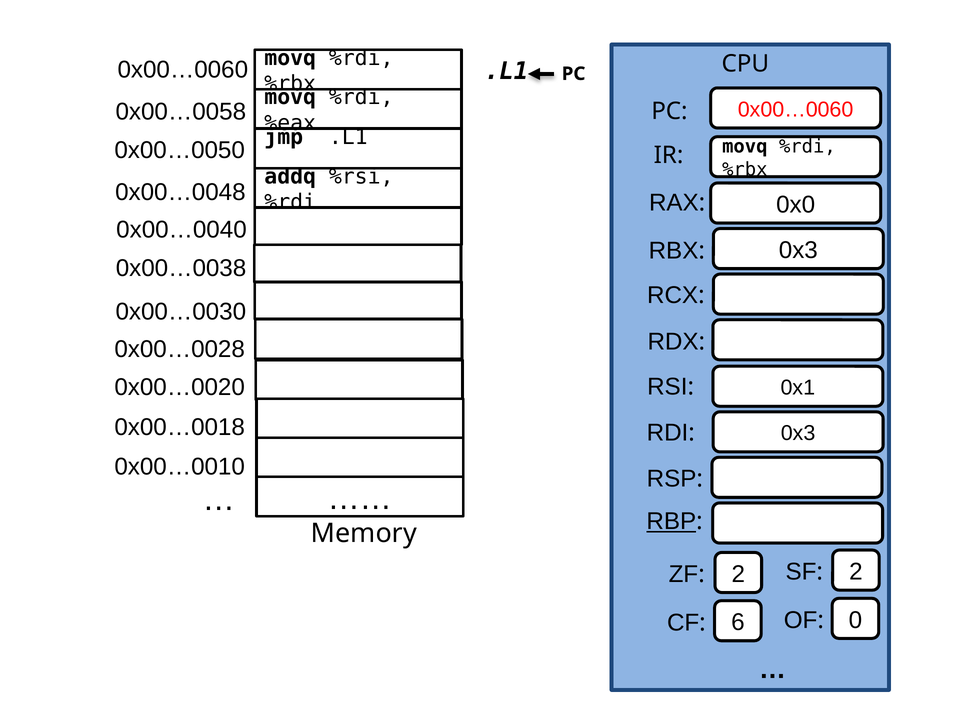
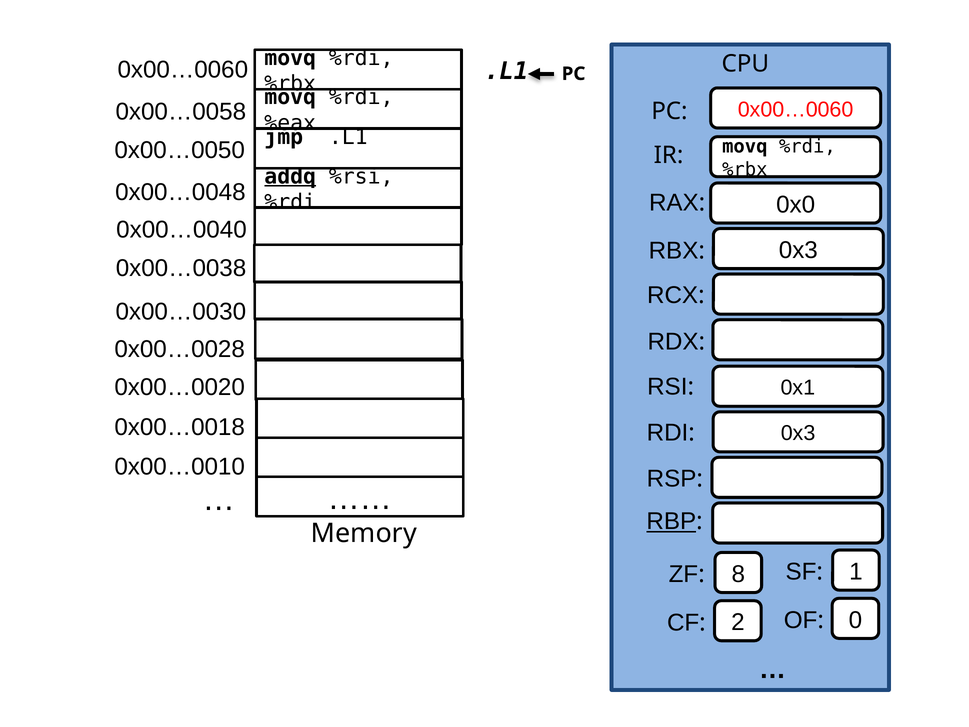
addq underline: none -> present (290, 176)
2: 2 -> 8 (738, 574)
2: 2 -> 1 (856, 572)
6: 6 -> 2 (738, 622)
